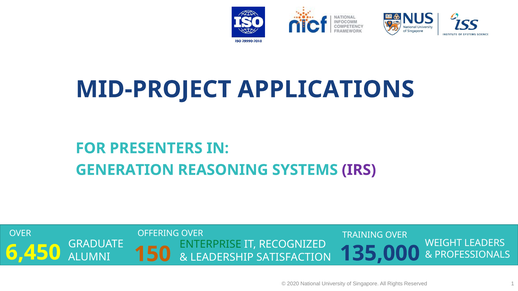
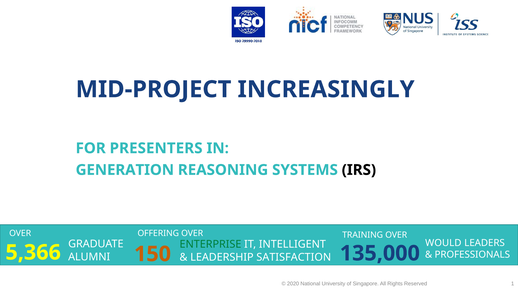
APPLICATIONS: APPLICATIONS -> INCREASINGLY (326, 90)
IRS colour: purple -> black (359, 170)
WEIGHT: WEIGHT -> WOULD (443, 243)
RECOGNIZED: RECOGNIZED -> INTELLIGENT (292, 245)
6,450: 6,450 -> 5,366 (33, 253)
